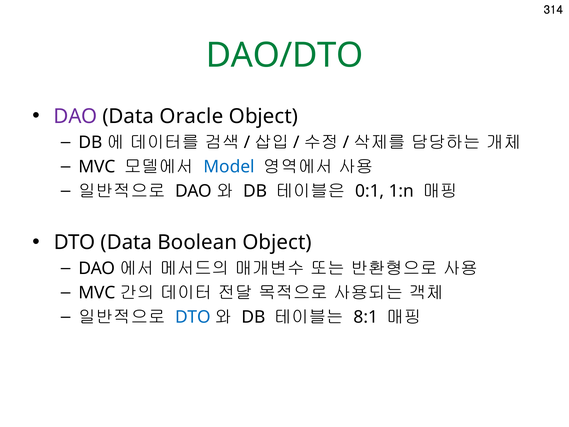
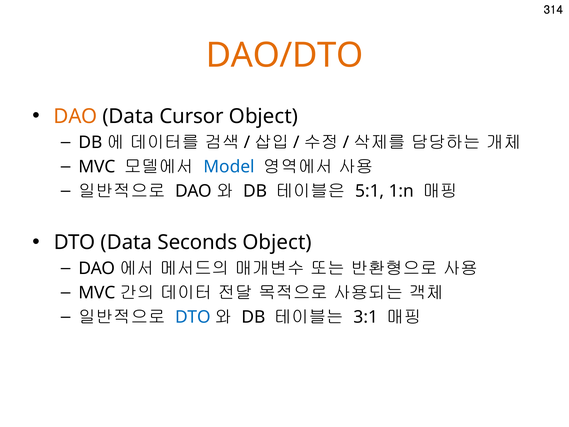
DAO/DTO colour: green -> orange (285, 55)
DAO colour: purple -> orange (75, 116)
Oracle: Oracle -> Cursor (192, 116)
0:1: 0:1 -> 5:1 (370, 191)
Boolean: Boolean -> Seconds (197, 242)
8:1: 8:1 -> 3:1 (366, 317)
